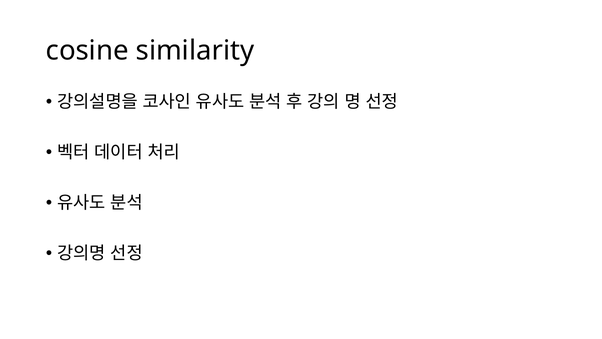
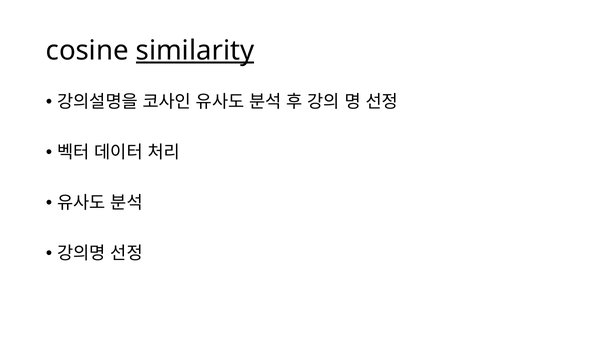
similarity underline: none -> present (195, 51)
